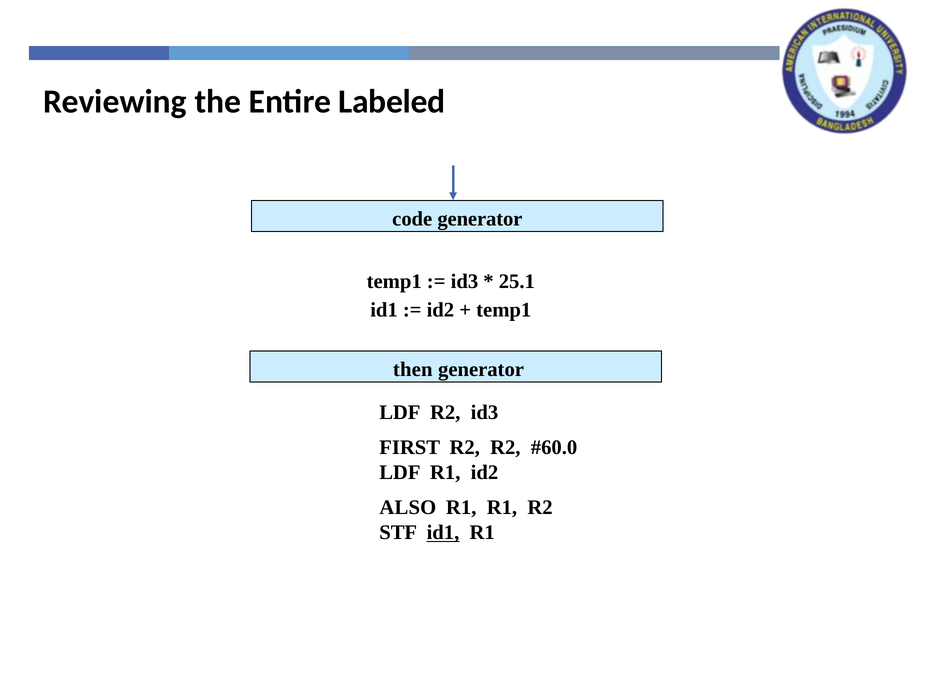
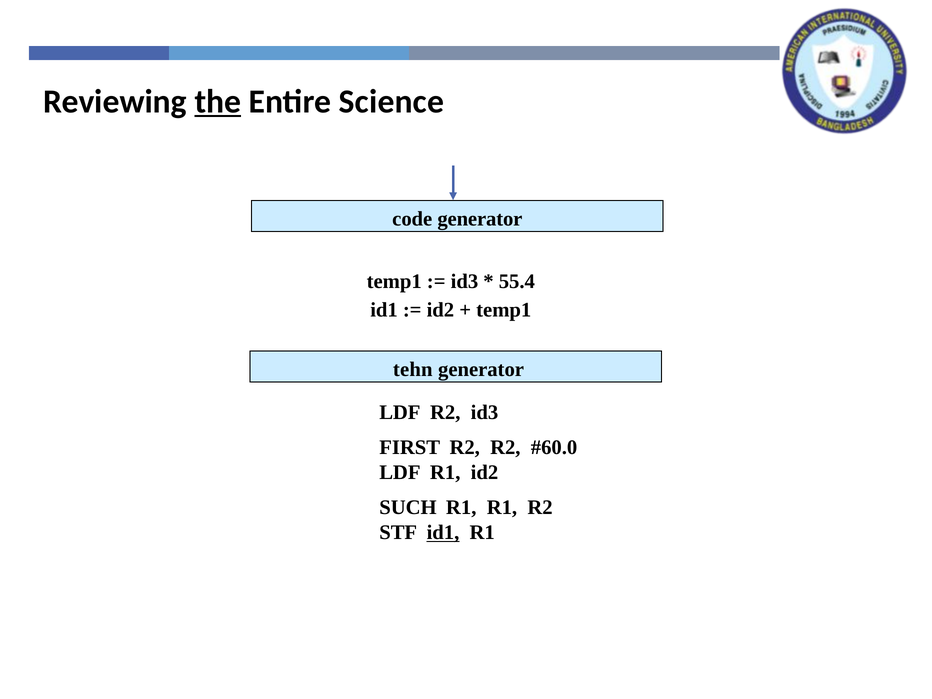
the underline: none -> present (218, 102)
Labeled: Labeled -> Science (392, 102)
25.1: 25.1 -> 55.4 (517, 282)
then: then -> tehn (413, 369)
ALSO: ALSO -> SUCH (408, 508)
